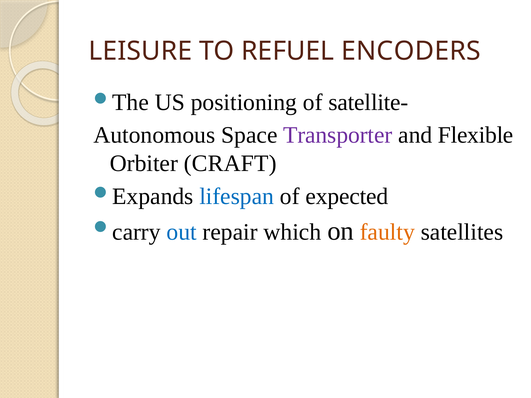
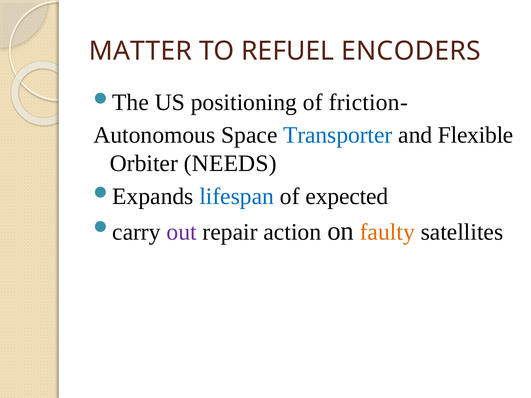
LEISURE: LEISURE -> MATTER (140, 51)
satellite-: satellite- -> friction- (368, 103)
Transporter colour: purple -> blue (338, 135)
CRAFT: CRAFT -> NEEDS (230, 164)
out colour: blue -> purple (182, 232)
which: which -> action (292, 232)
